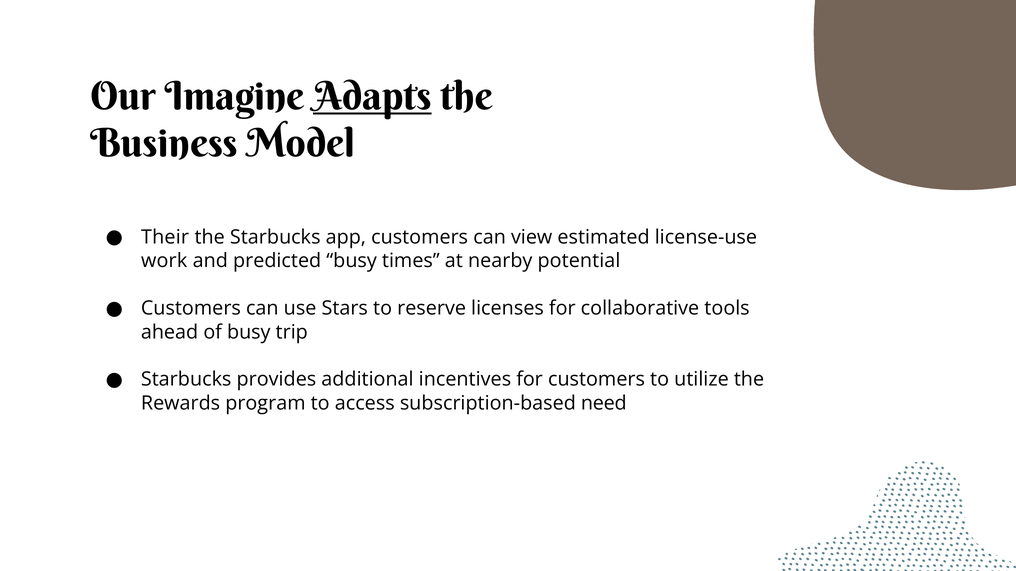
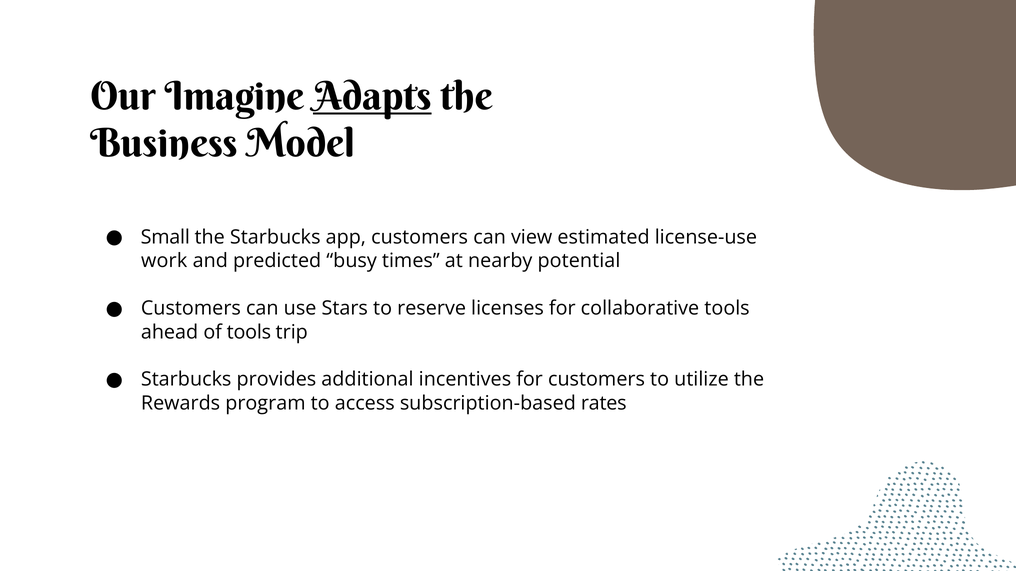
Their: Their -> Small (165, 237)
of busy: busy -> tools (249, 332)
need: need -> rates (604, 403)
